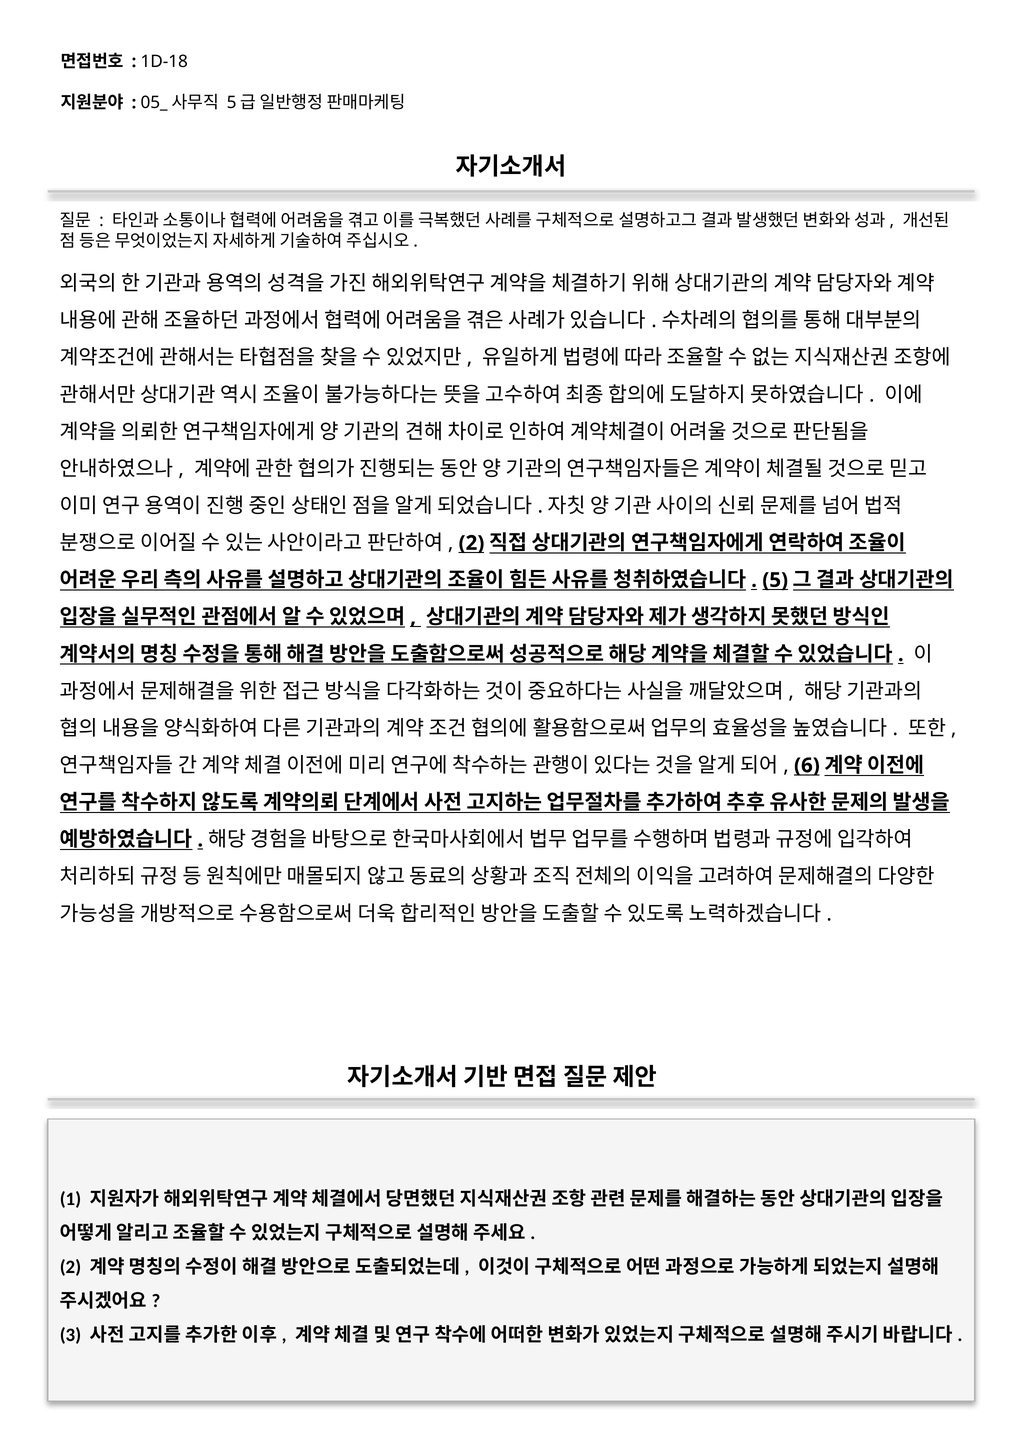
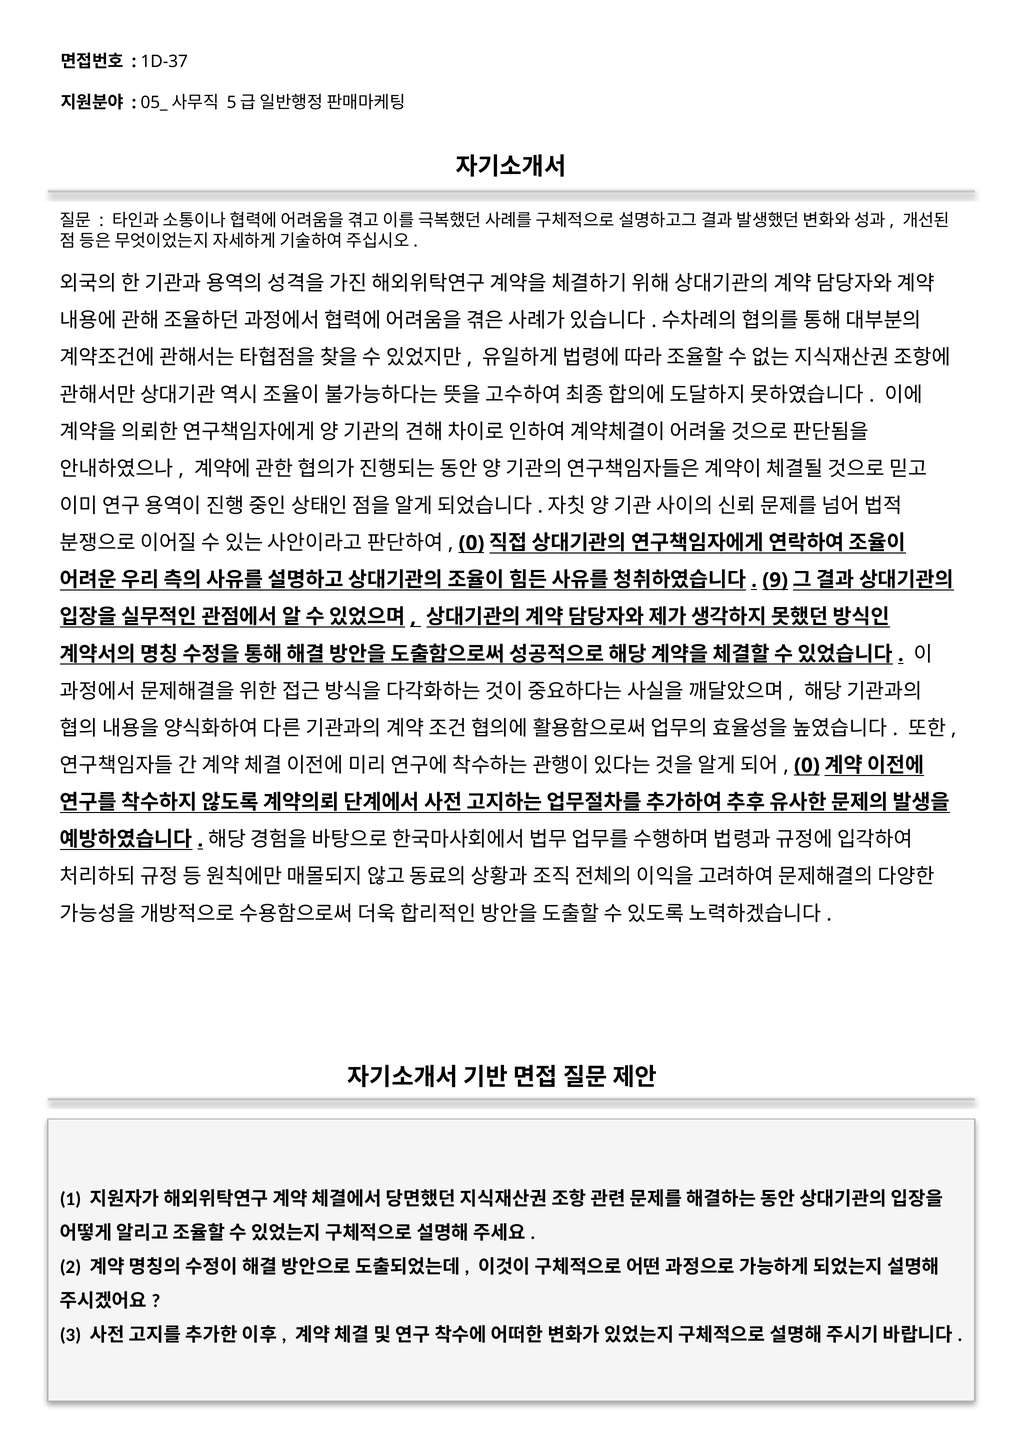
1D-18: 1D-18 -> 1D-37 (164, 61)
2: 2 -> 0 (471, 543)
5: 5 -> 9 (775, 580)
6: 6 -> 0 (807, 766)
